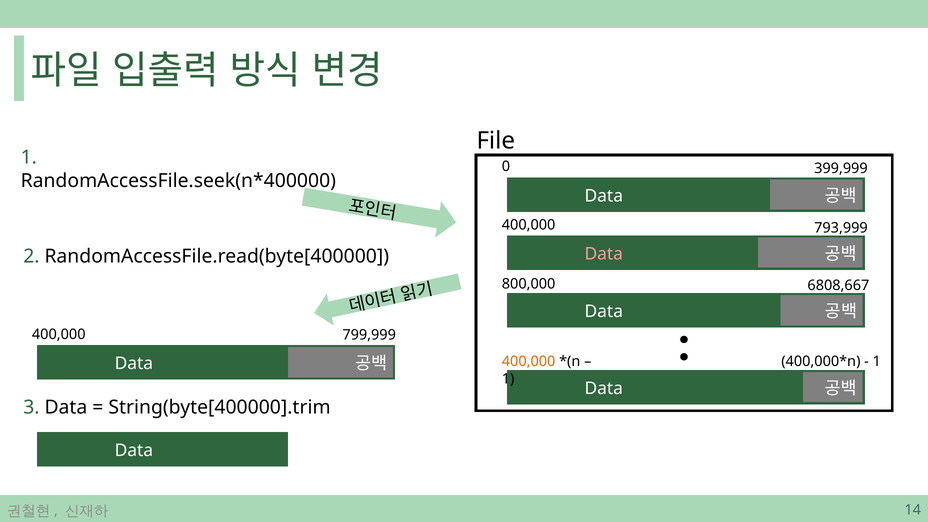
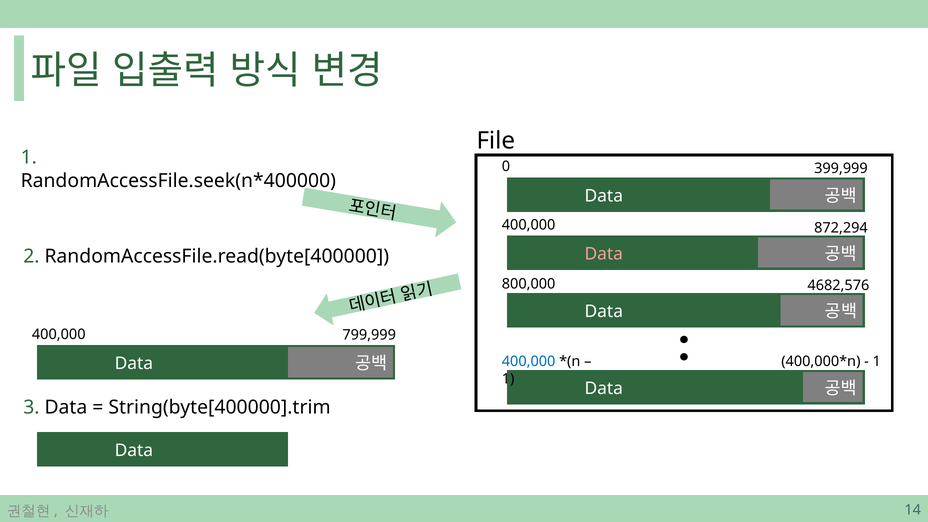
793,999: 793,999 -> 872,294 (841, 228)
6808,667: 6808,667 -> 4682,576 (838, 286)
400,000 colour: orange -> blue (529, 362)
